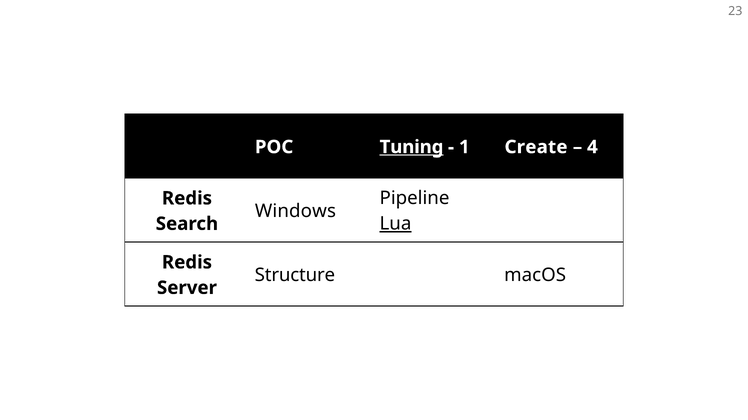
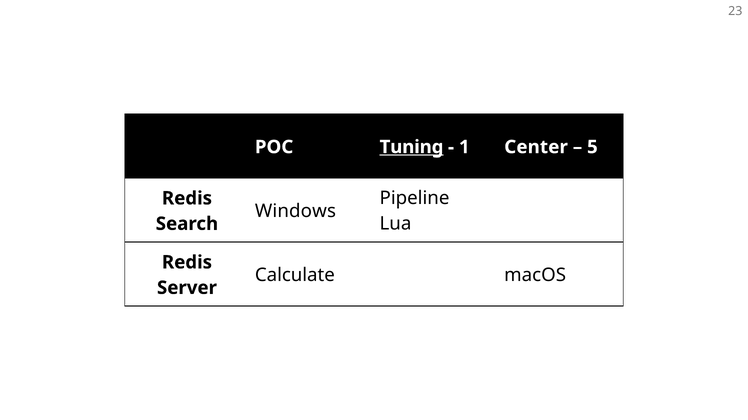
Create: Create -> Center (536, 147)
4: 4 -> 5 (592, 147)
Lua underline: present -> none (395, 224)
Structure: Structure -> Calculate (295, 276)
